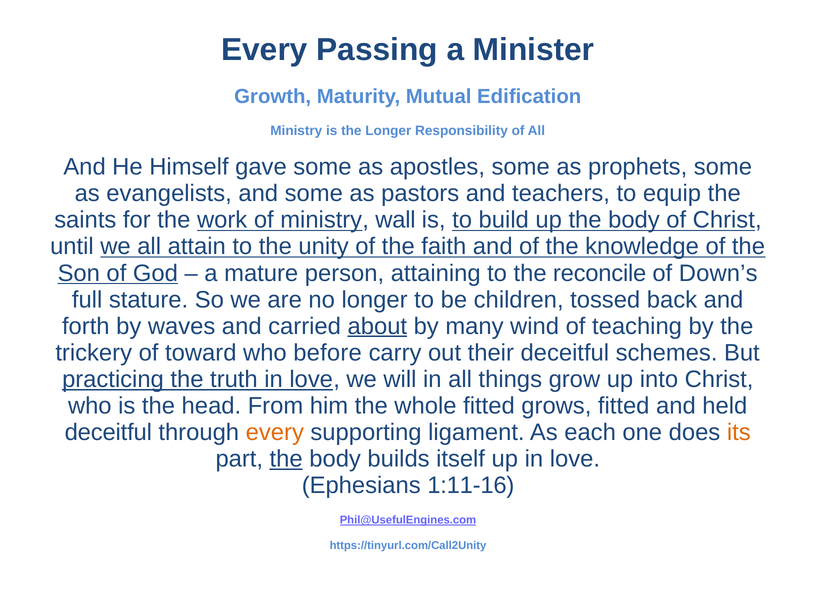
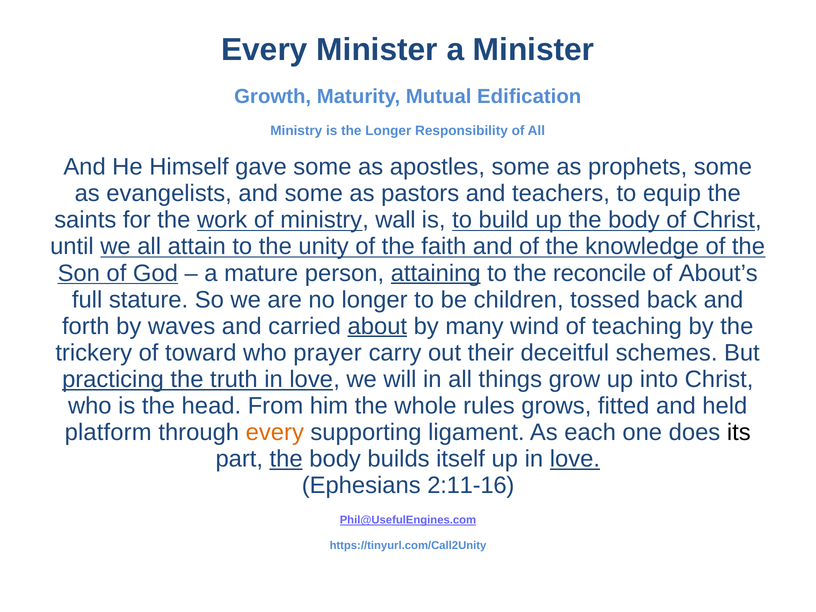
Every Passing: Passing -> Minister (377, 50)
attaining underline: none -> present (436, 273)
Down’s: Down’s -> About’s (718, 273)
before: before -> prayer (328, 353)
whole fitted: fitted -> rules (489, 406)
deceitful: deceitful -> platform (108, 432)
its colour: orange -> black (739, 432)
love underline: none -> present (575, 459)
1:11-16: 1:11-16 -> 2:11-16 (471, 485)
